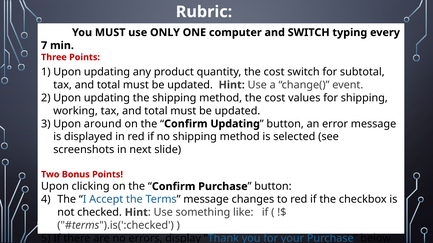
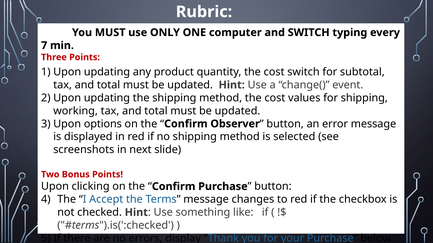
around: around -> options (103, 124)
Confirm Updating: Updating -> Observer (235, 124)
